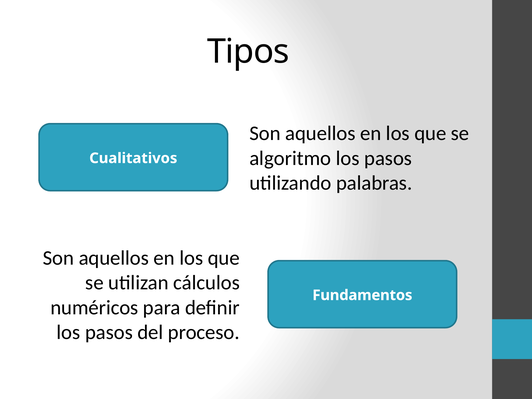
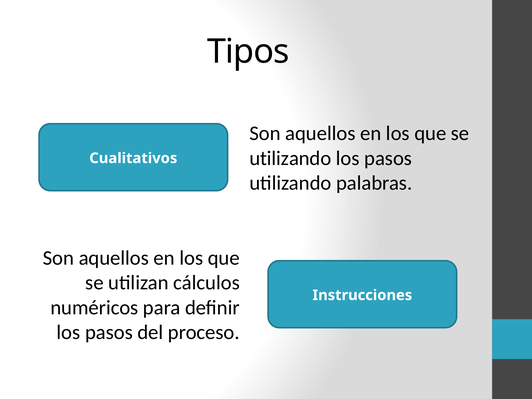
algoritmo: algoritmo -> utilizando (290, 158)
Fundamentos: Fundamentos -> Instrucciones (362, 295)
